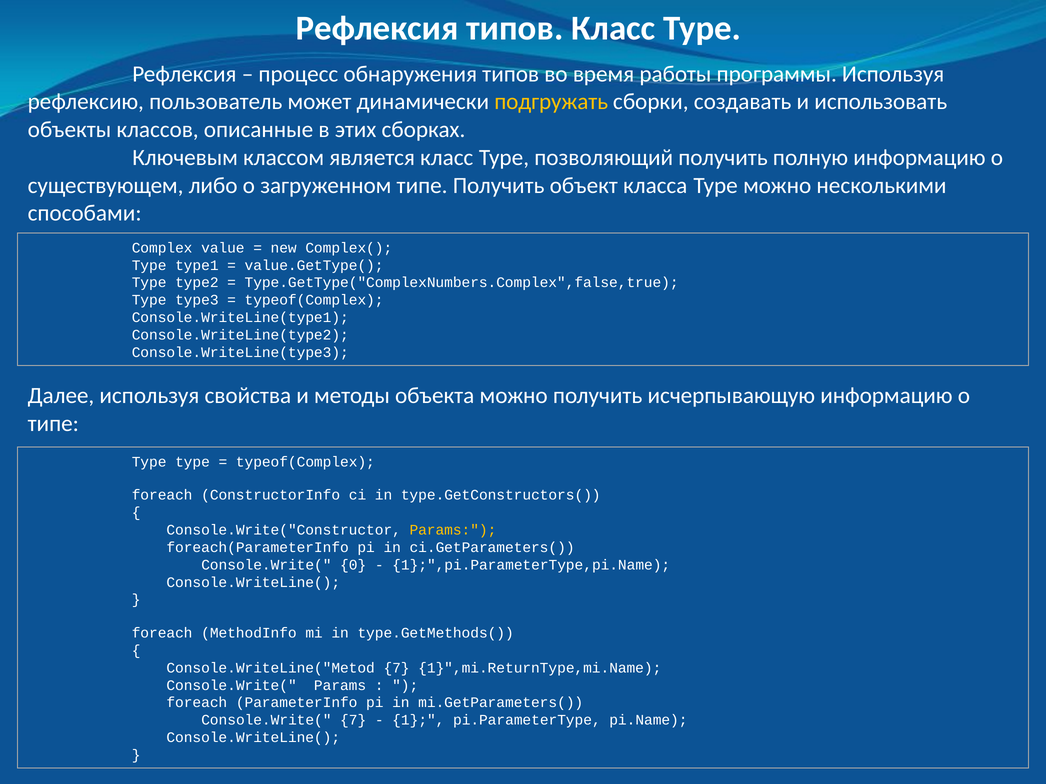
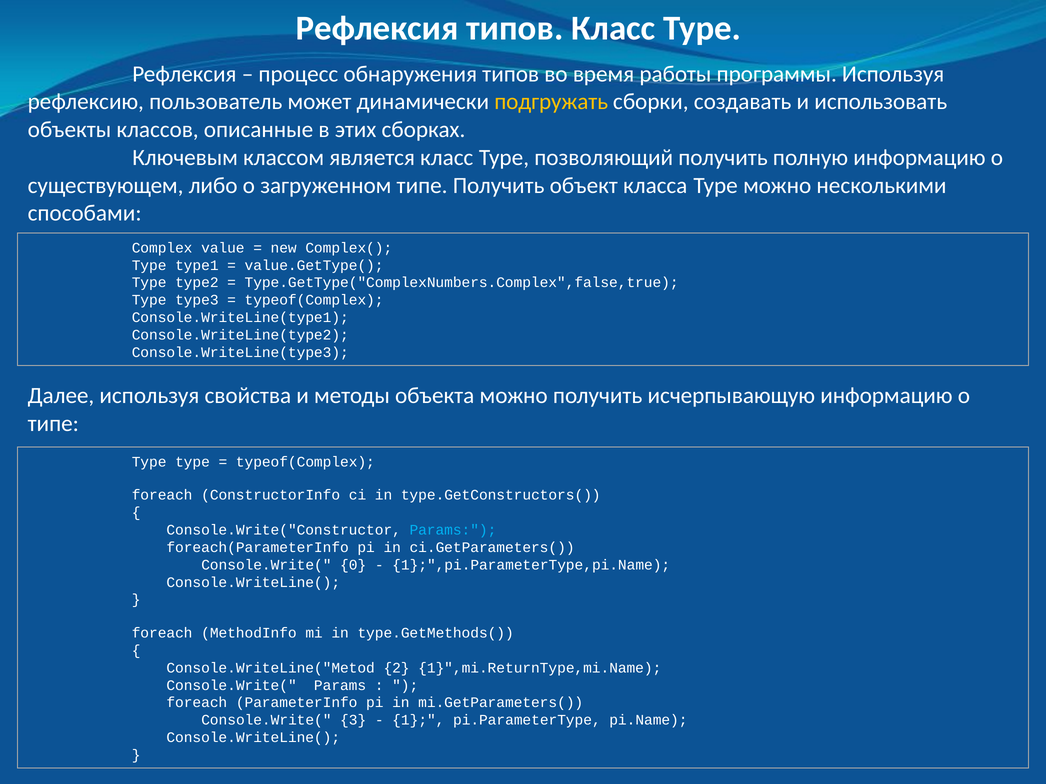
Params colour: yellow -> light blue (453, 530)
Console.WriteLine("Metod 7: 7 -> 2 (397, 668)
Console.Write( 7: 7 -> 3 (353, 721)
